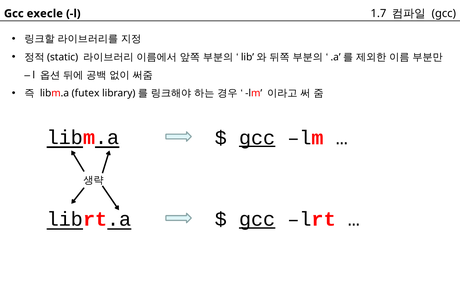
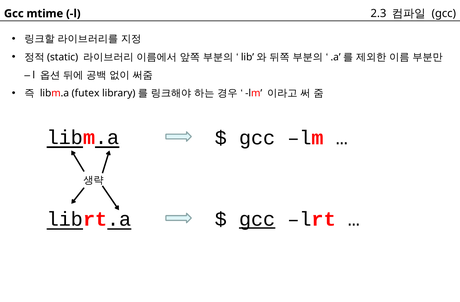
execle: execle -> mtime (45, 14)
1.7: 1.7 -> 2.3 (378, 14)
gcc underline: present -> none (257, 138)
